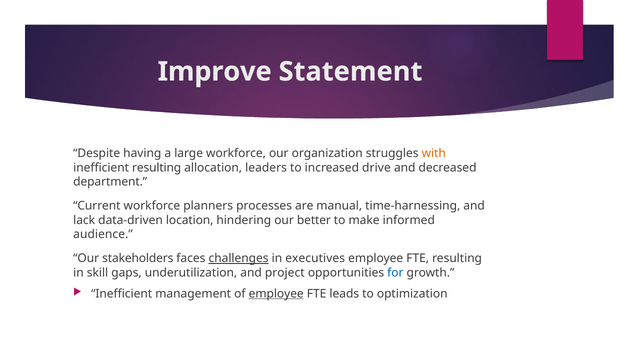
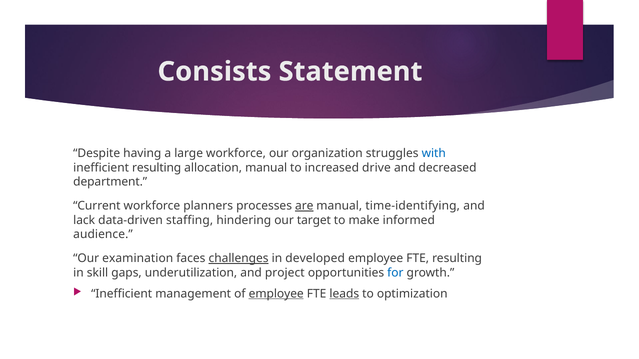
Improve: Improve -> Consists (214, 72)
with colour: orange -> blue (434, 153)
allocation leaders: leaders -> manual (266, 168)
are underline: none -> present (304, 206)
time-harnessing: time-harnessing -> time-identifying (413, 206)
location: location -> staffing (190, 220)
better: better -> target (314, 220)
stakeholders: stakeholders -> examination (138, 259)
executives: executives -> developed (315, 259)
leads underline: none -> present (344, 294)
